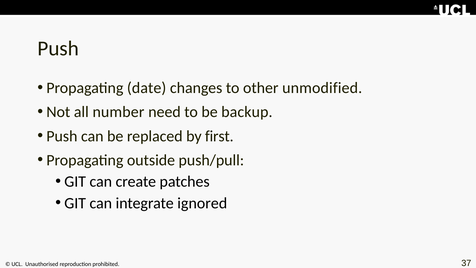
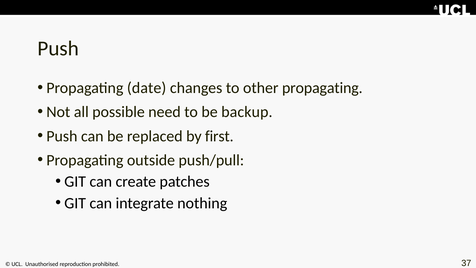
other unmodified: unmodified -> propagating (322, 88)
number: number -> possible (119, 112)
ignored: ignored -> nothing (202, 203)
